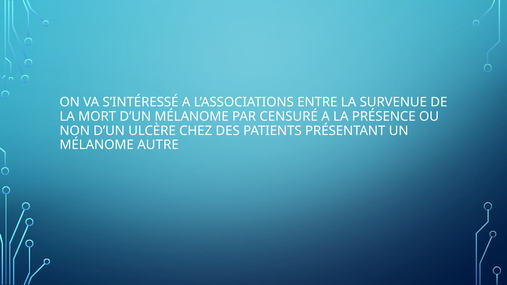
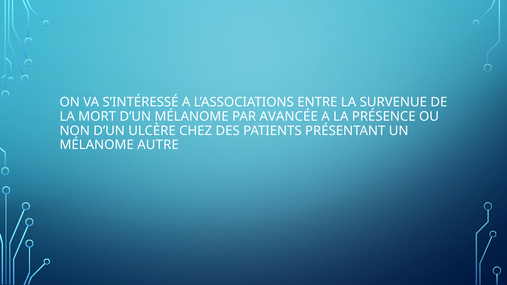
CENSURÉ: CENSURÉ -> AVANCÉE (289, 117)
